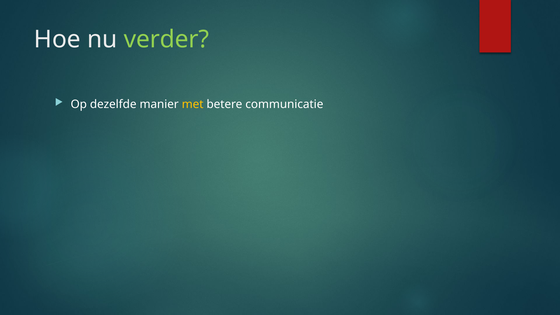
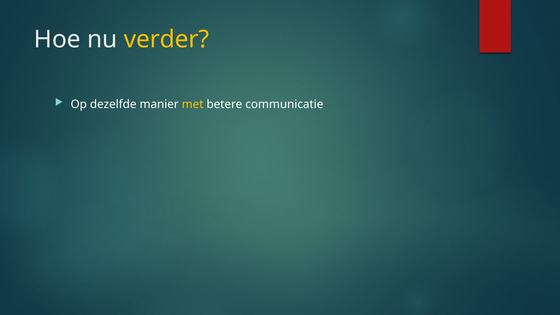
verder colour: light green -> yellow (166, 39)
